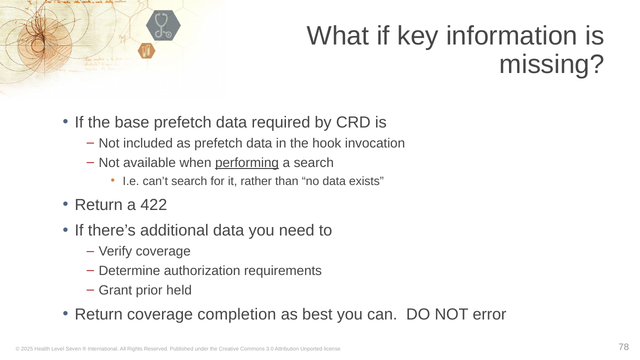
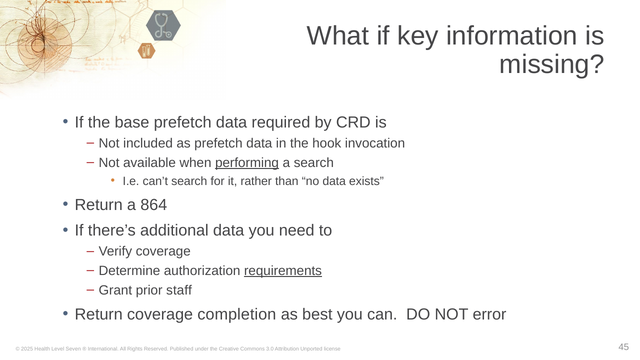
422: 422 -> 864 (154, 205)
requirements underline: none -> present (283, 271)
held: held -> staff (179, 290)
78: 78 -> 45 (624, 347)
